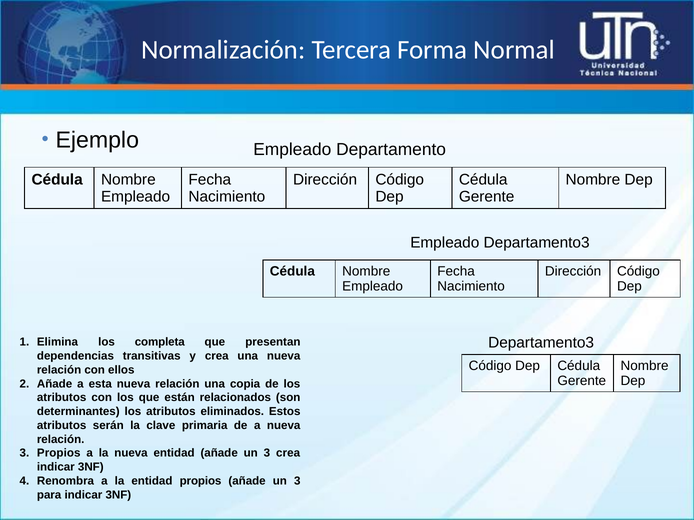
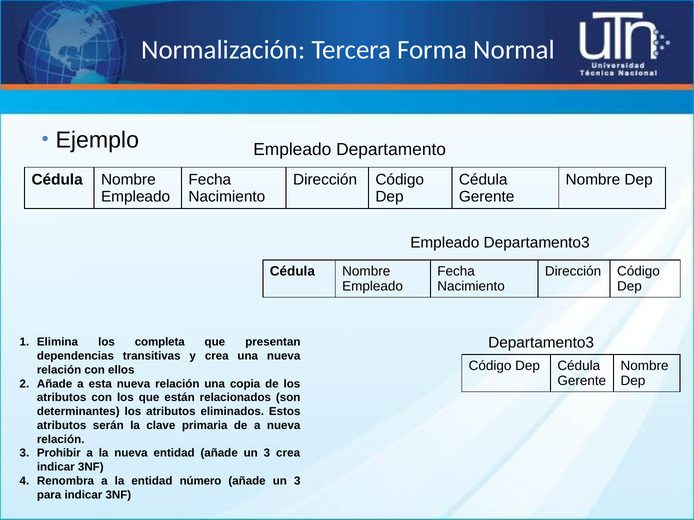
3 Propios: Propios -> Prohibir (59, 454)
entidad propios: propios -> número (201, 481)
